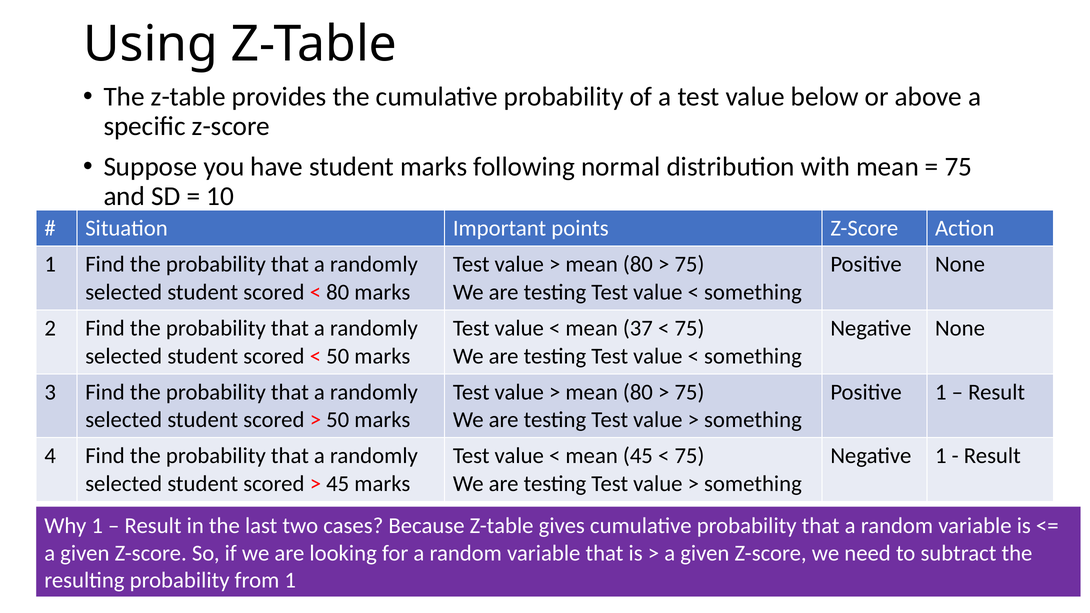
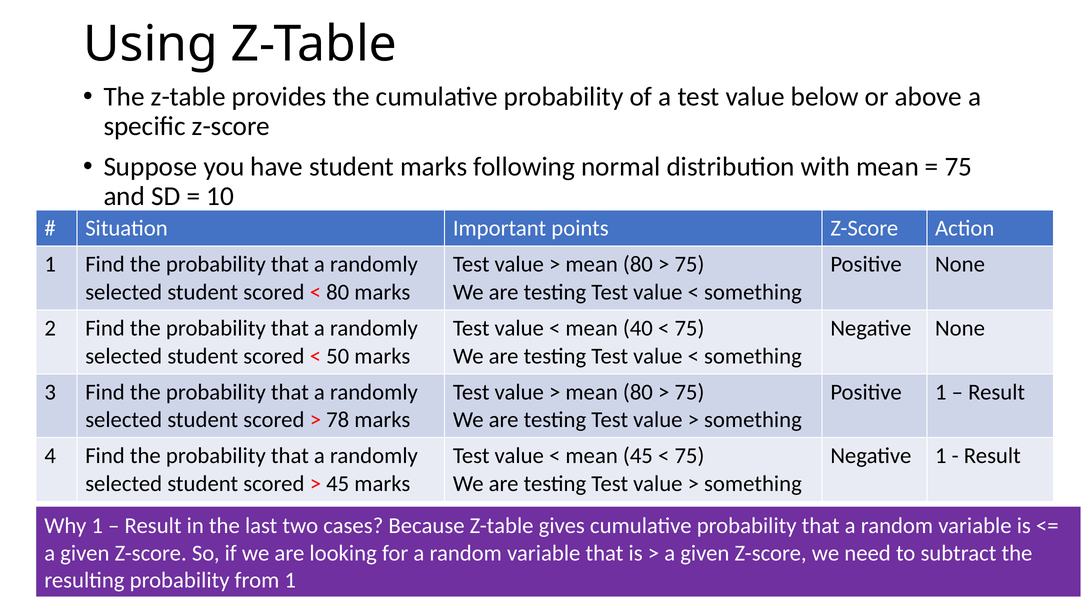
37: 37 -> 40 (638, 328)
50: 50 -> 78 (338, 420)
